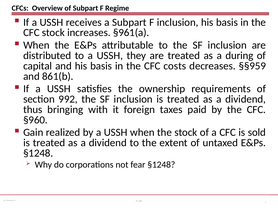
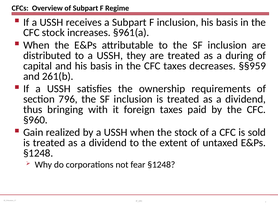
CFC costs: costs -> taxes (175, 66)
861(b: 861(b -> 261(b (58, 76)
992: 992 -> 796 (68, 99)
